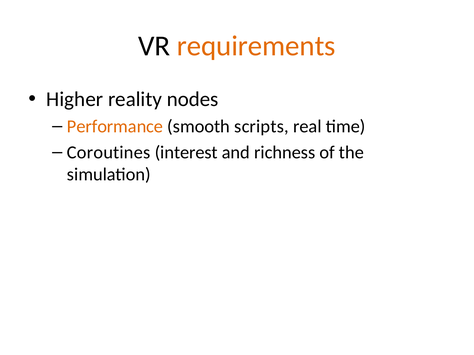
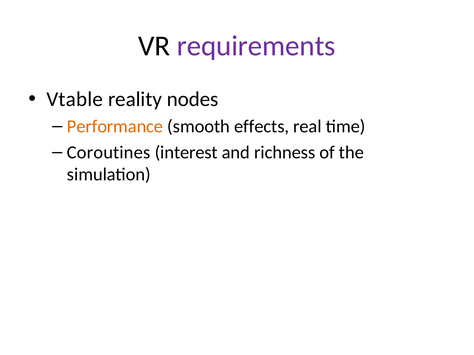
requirements colour: orange -> purple (256, 46)
Higher: Higher -> Vtable (75, 99)
scripts: scripts -> effects (262, 127)
